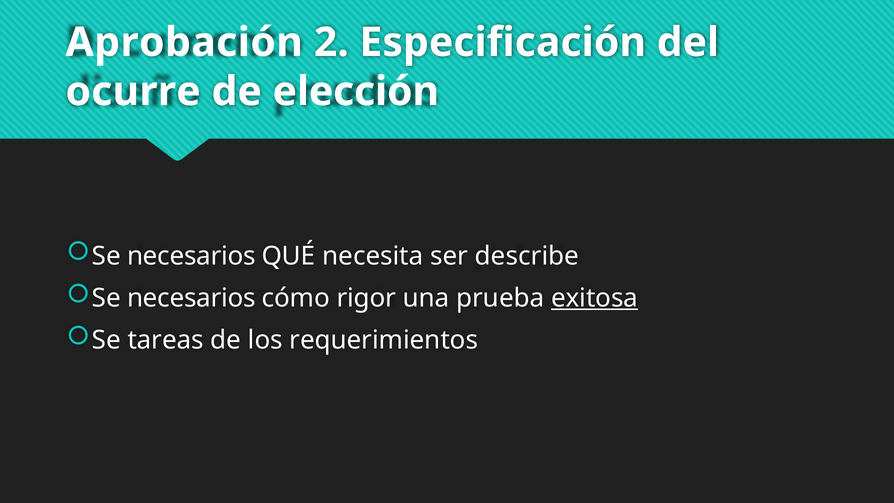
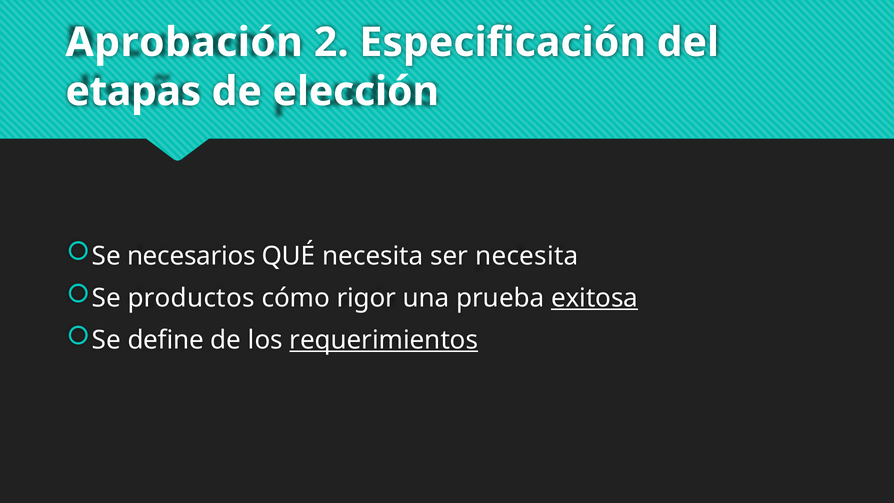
ocurre: ocurre -> etapas (133, 92)
ser describe: describe -> necesita (527, 256)
necesarios: necesarios -> productos (191, 298)
tareas: tareas -> define (166, 340)
requerimientos underline: none -> present (384, 340)
